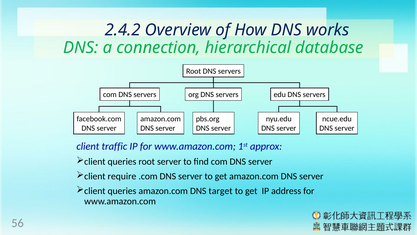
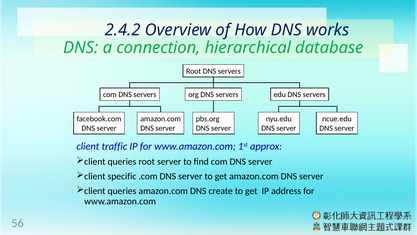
require: require -> specific (122, 176)
target: target -> create (221, 191)
